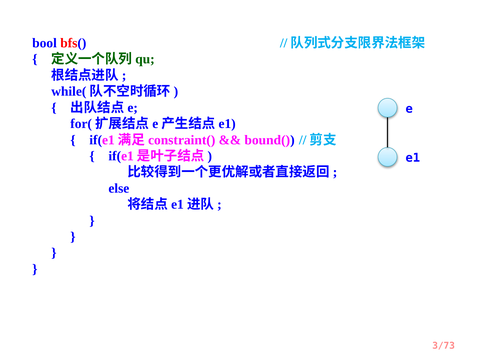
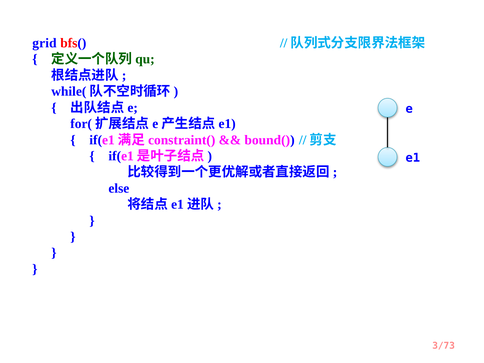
bool: bool -> grid (44, 43)
